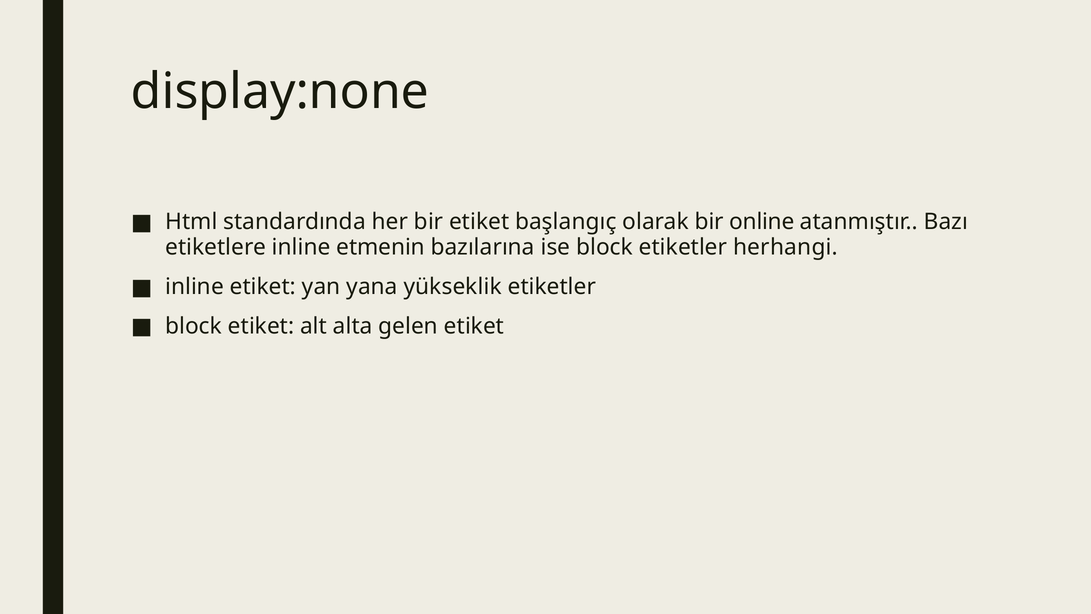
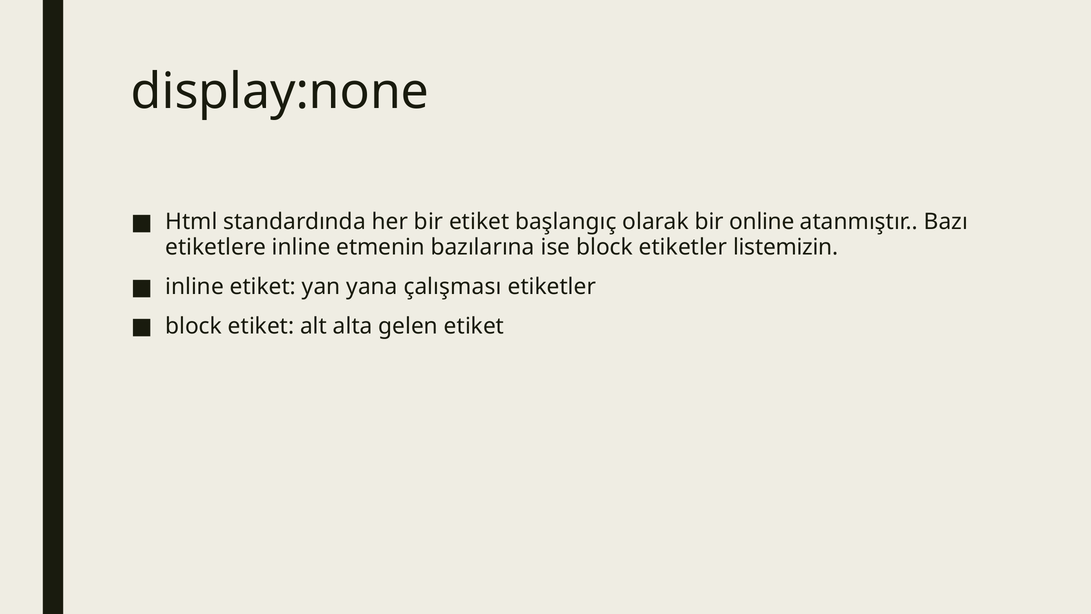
herhangi: herhangi -> listemizin (786, 247)
yükseklik: yükseklik -> çalışması (453, 287)
